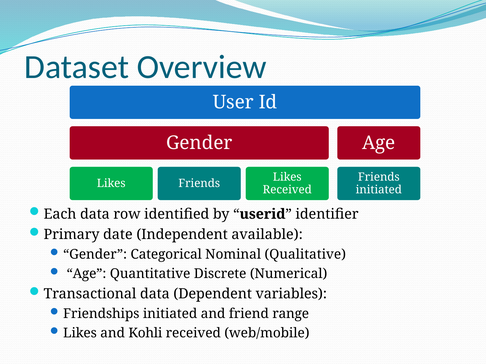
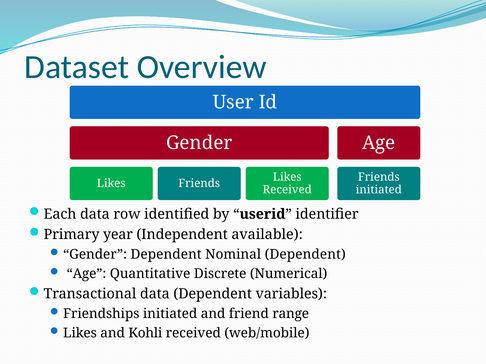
date: date -> year (118, 235)
Gender Categorical: Categorical -> Dependent (166, 255)
Nominal Qualitative: Qualitative -> Dependent (305, 255)
